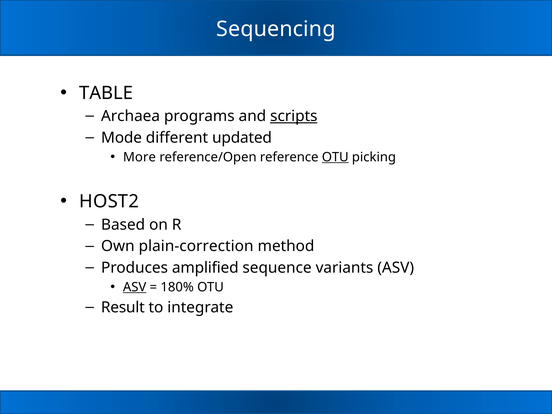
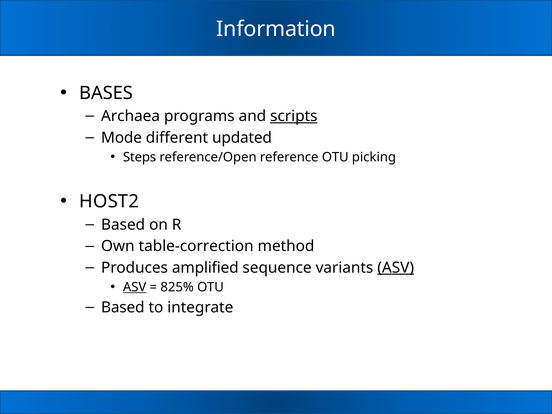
Sequencing: Sequencing -> Information (276, 29)
TABLE: TABLE -> BASES (106, 93)
More: More -> Steps (140, 157)
OTU underline: present -> none (335, 157)
plain-correction: plain-correction -> table-correction (196, 246)
ASV underline: none -> present (396, 268)
180%: 180% -> 825% (177, 287)
Result: Result -> Based (123, 307)
